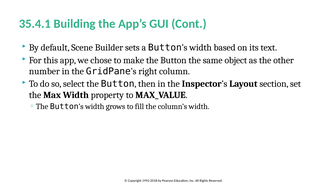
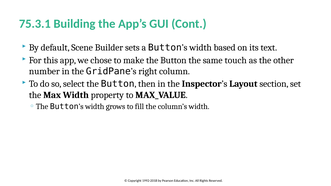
35.4.1: 35.4.1 -> 75.3.1 (35, 24)
object: object -> touch (236, 60)
